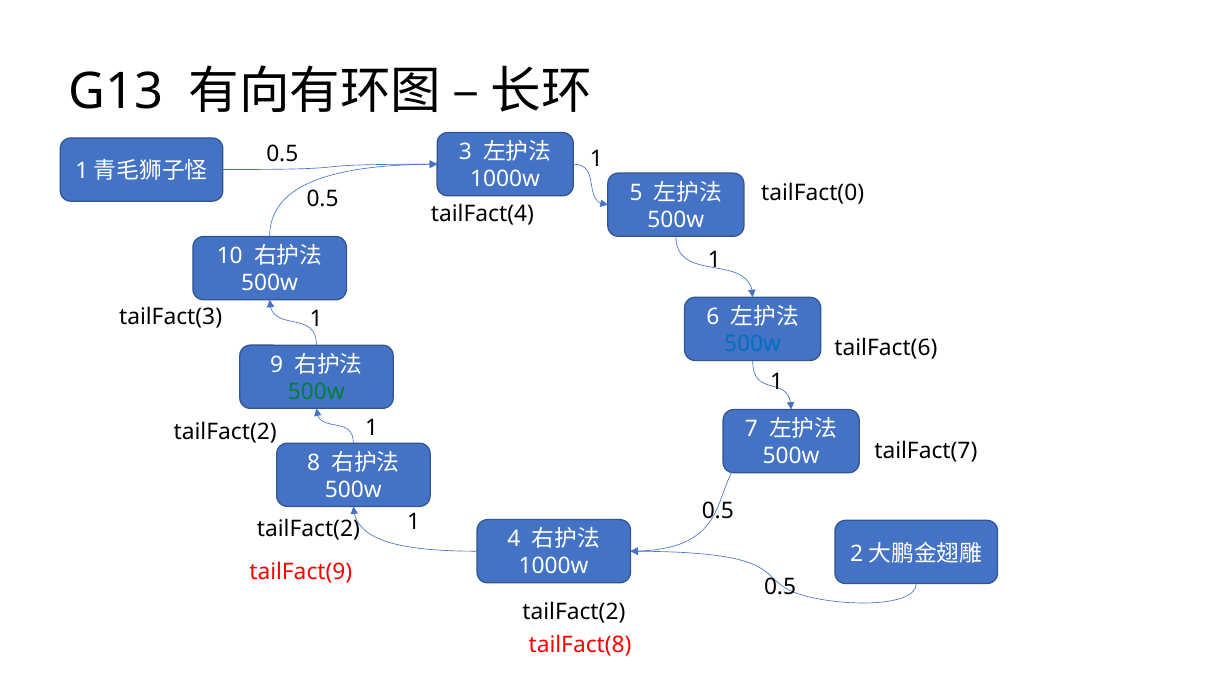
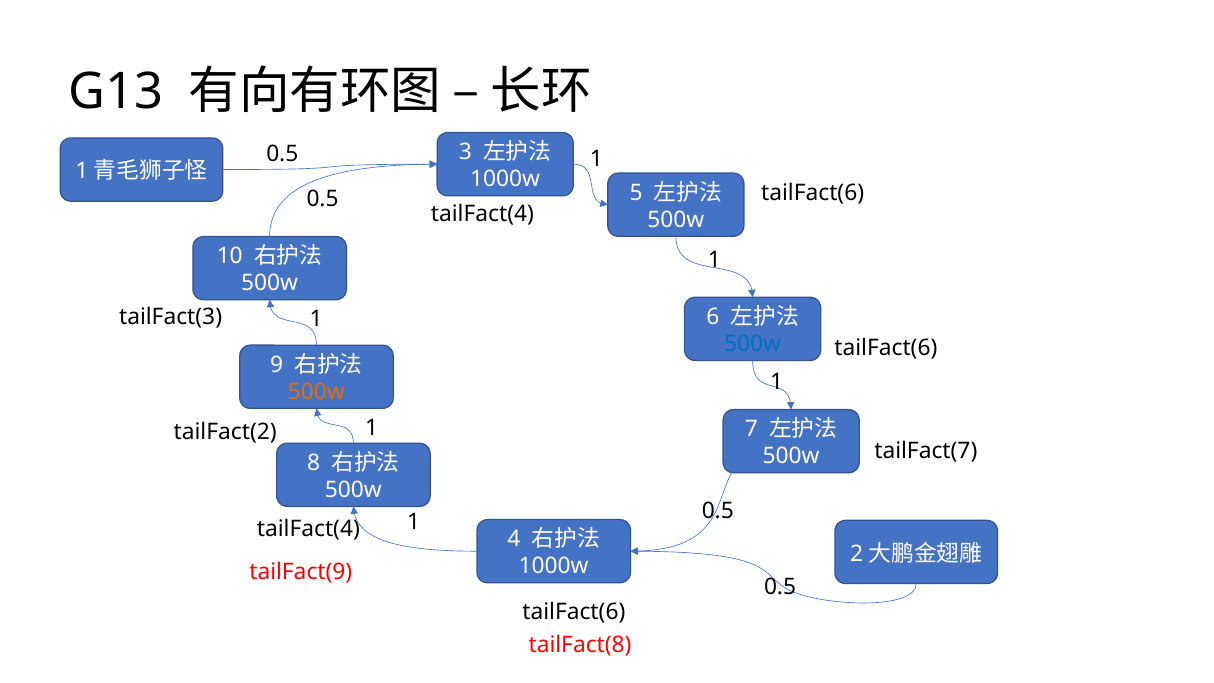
tailFact(0: tailFact(0 -> tailFact(6 (813, 193)
500w colour: green -> orange (316, 392)
tailFact(2: tailFact(2 -> tailFact(4 (308, 529)
tailFact(2: tailFact(2 -> tailFact(6 (574, 612)
